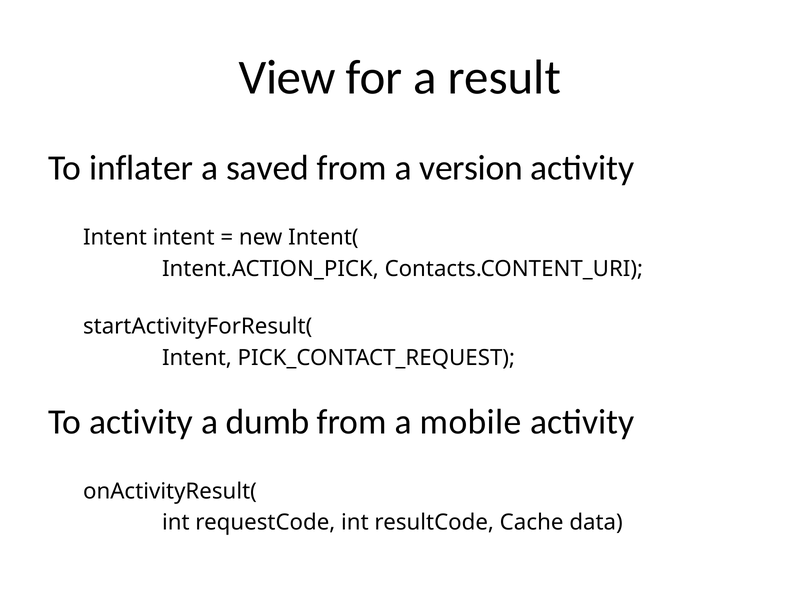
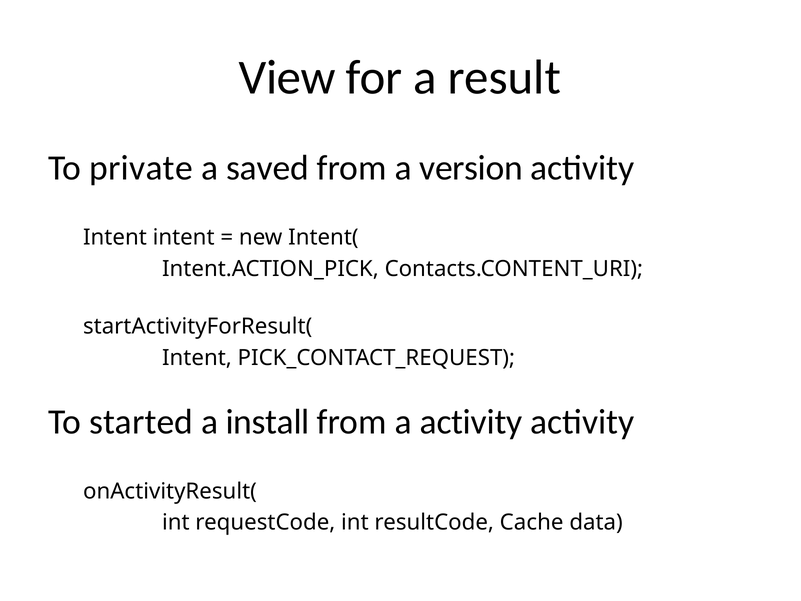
inflater: inflater -> private (141, 168)
To activity: activity -> started (141, 422)
dumb: dumb -> install (268, 422)
a mobile: mobile -> activity (471, 422)
